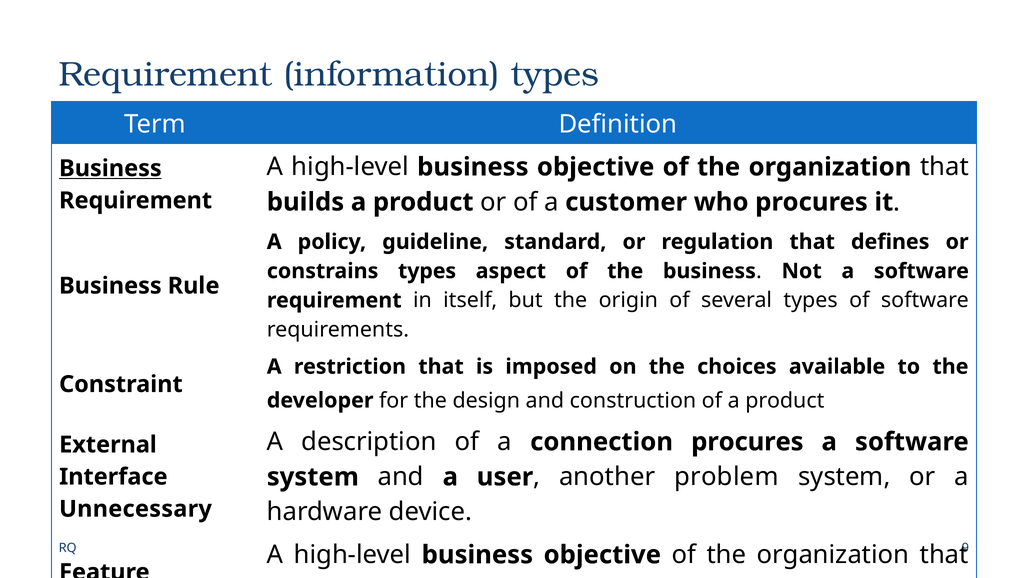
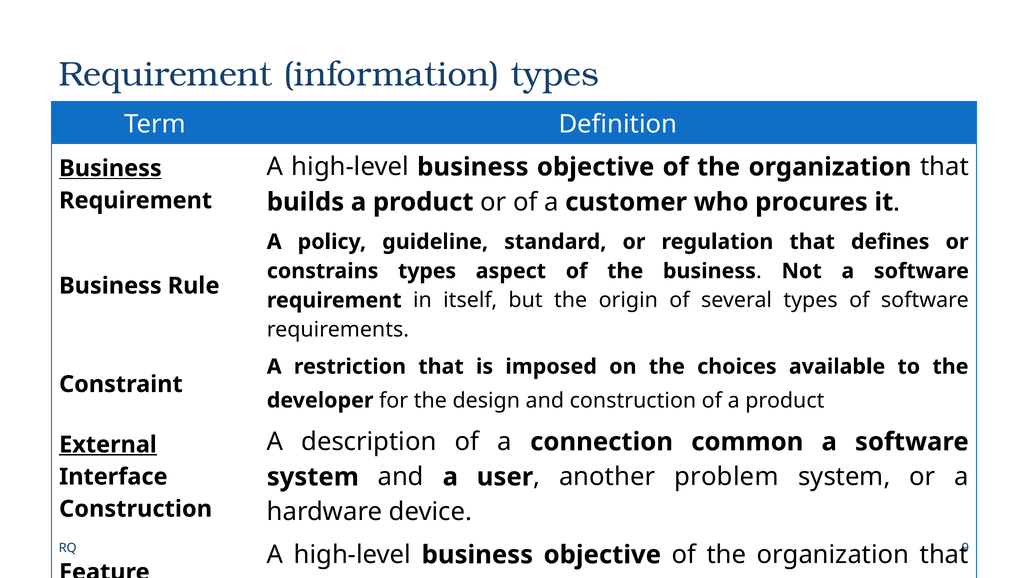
connection procures: procures -> common (747, 442)
External underline: none -> present (108, 445)
Unnecessary: Unnecessary -> Construction (136, 509)
